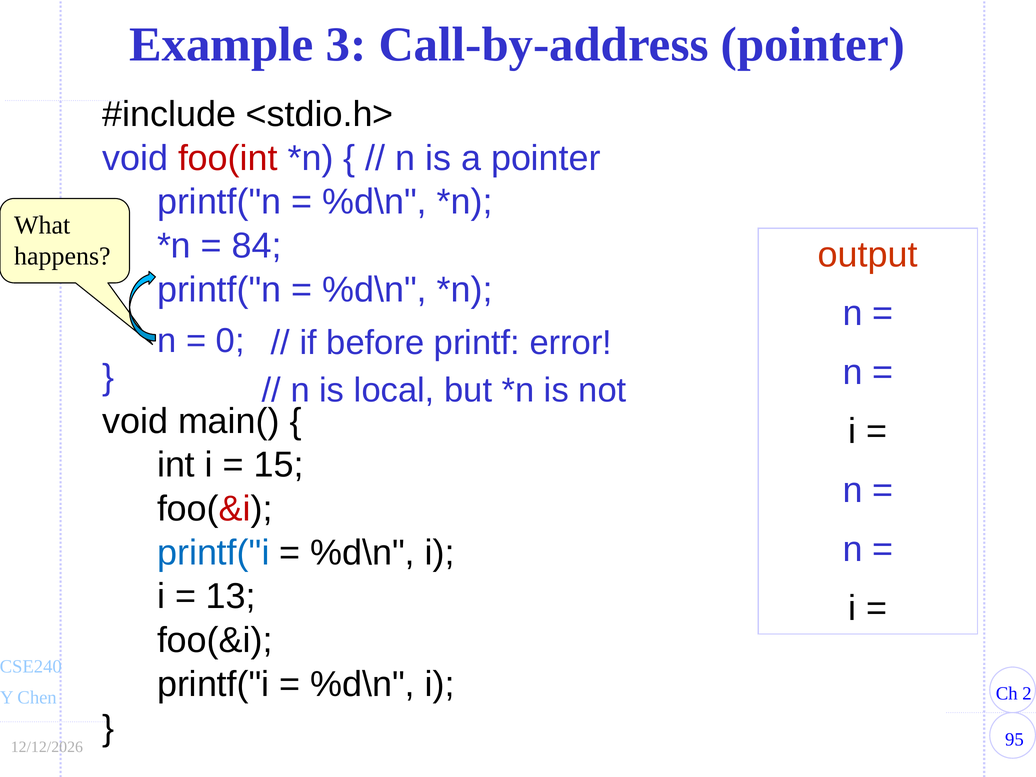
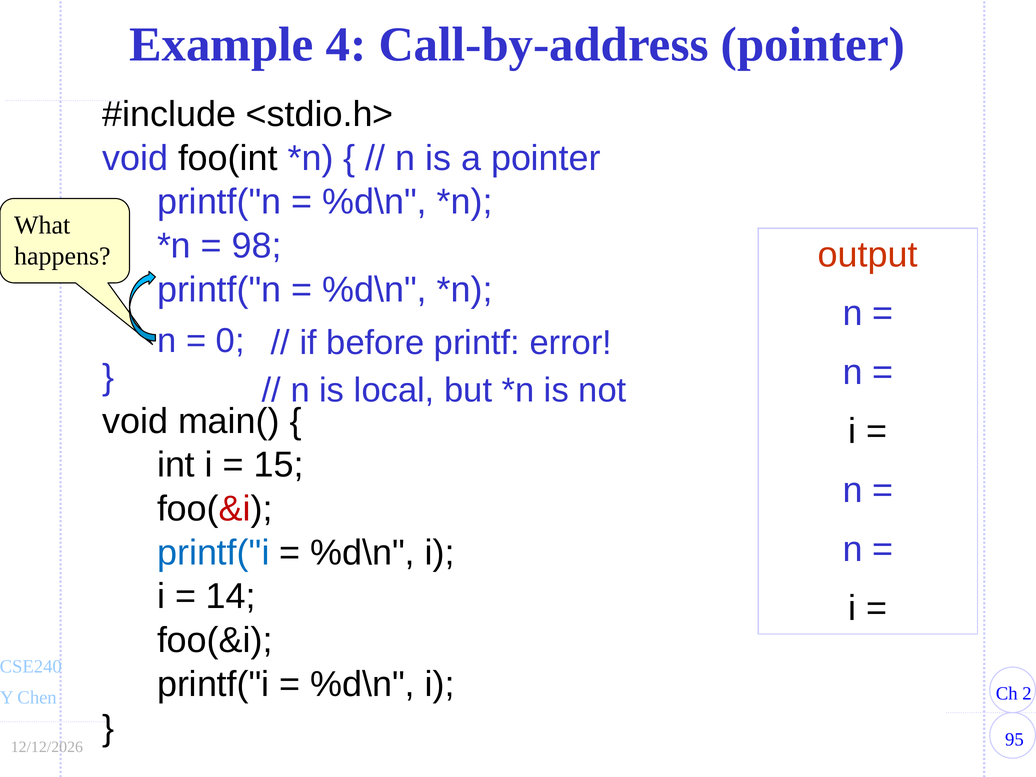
3: 3 -> 4 (346, 44)
foo(int colour: red -> black (228, 158)
84: 84 -> 98 (257, 246)
13: 13 -> 14 (231, 597)
